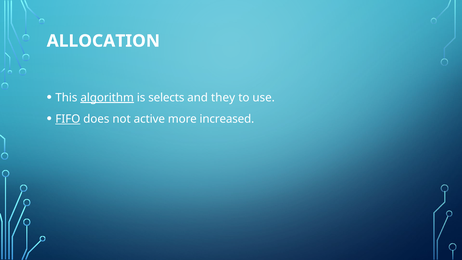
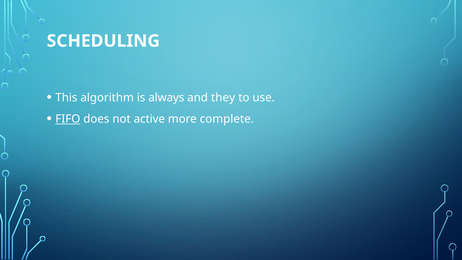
ALLOCATION: ALLOCATION -> SCHEDULING (103, 41)
algorithm underline: present -> none (107, 97)
selects: selects -> always (166, 97)
increased: increased -> complete (227, 119)
